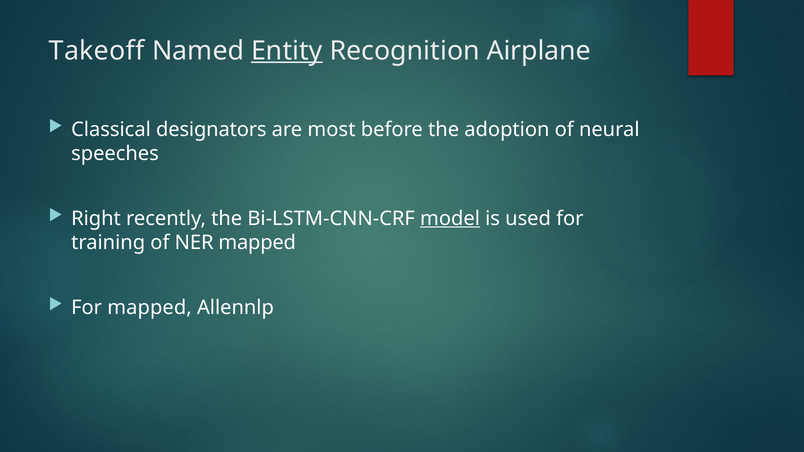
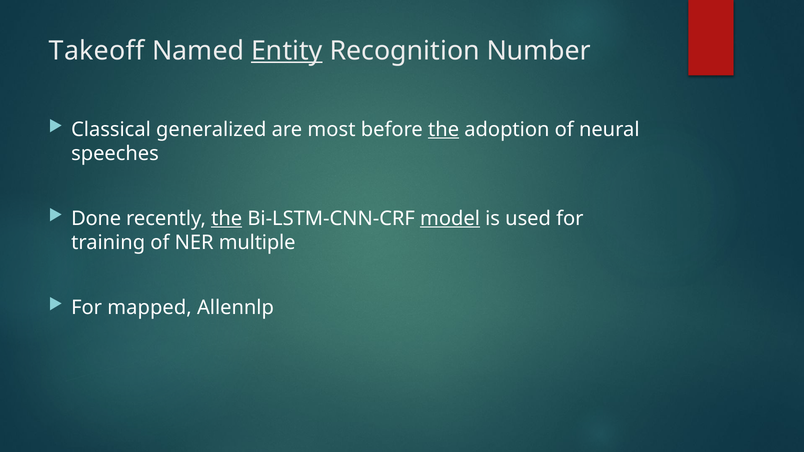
Airplane: Airplane -> Number (539, 51)
designators: designators -> generalized (211, 129)
the underline: none -> present (444, 129)
Right: Right -> Done (96, 219)
the underline: none -> present (227, 219)
NER mapped: mapped -> multiple (257, 243)
